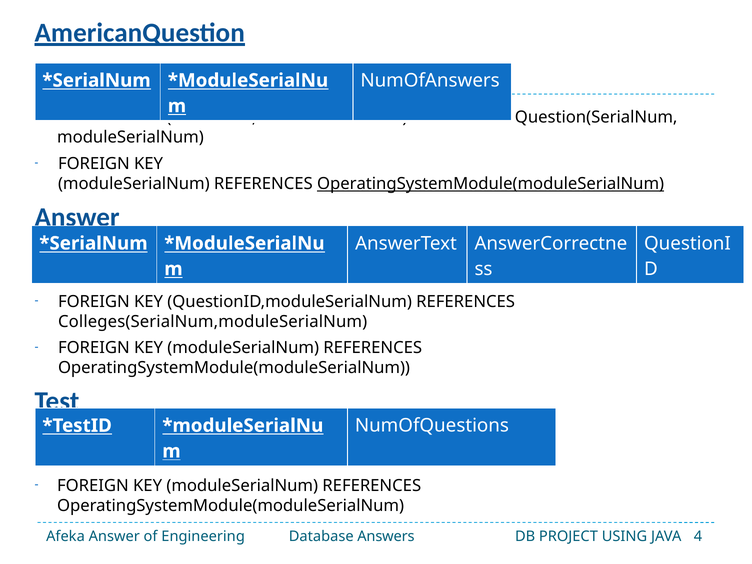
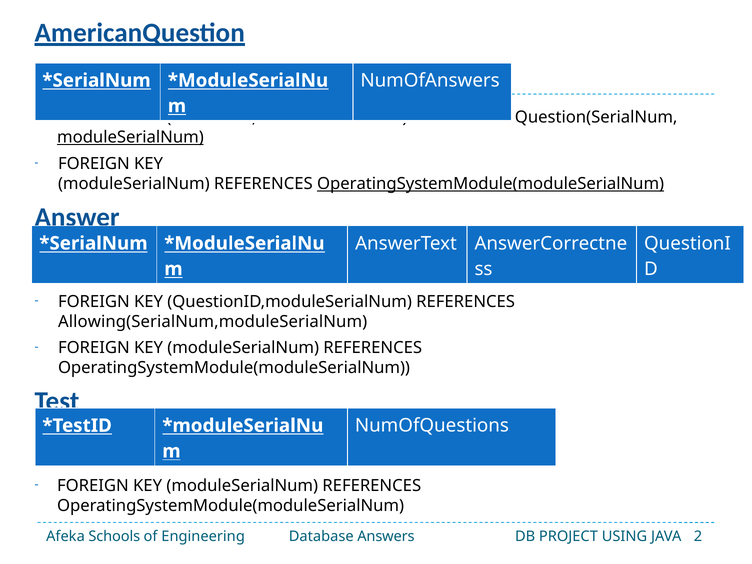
moduleSerialNum underline: none -> present (130, 137)
Colleges(SerialNum,moduleSerialNum: Colleges(SerialNum,moduleSerialNum -> Allowing(SerialNum,moduleSerialNum (213, 322)
Afeka Answer: Answer -> Schools (114, 537)
4: 4 -> 2 (698, 536)
